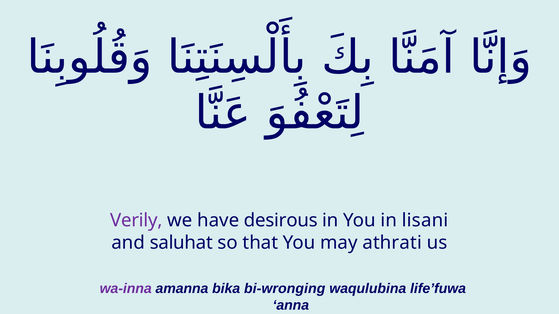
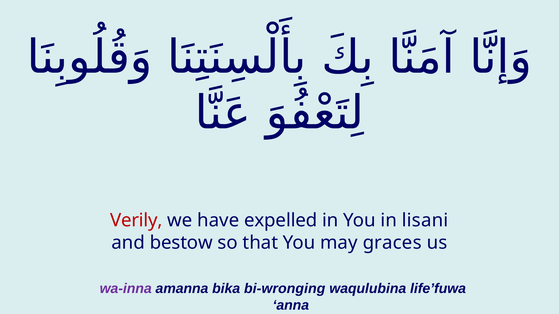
Verily colour: purple -> red (136, 221)
desirous: desirous -> expelled (281, 221)
saluhat: saluhat -> bestow (181, 243)
athrati: athrati -> graces (392, 243)
